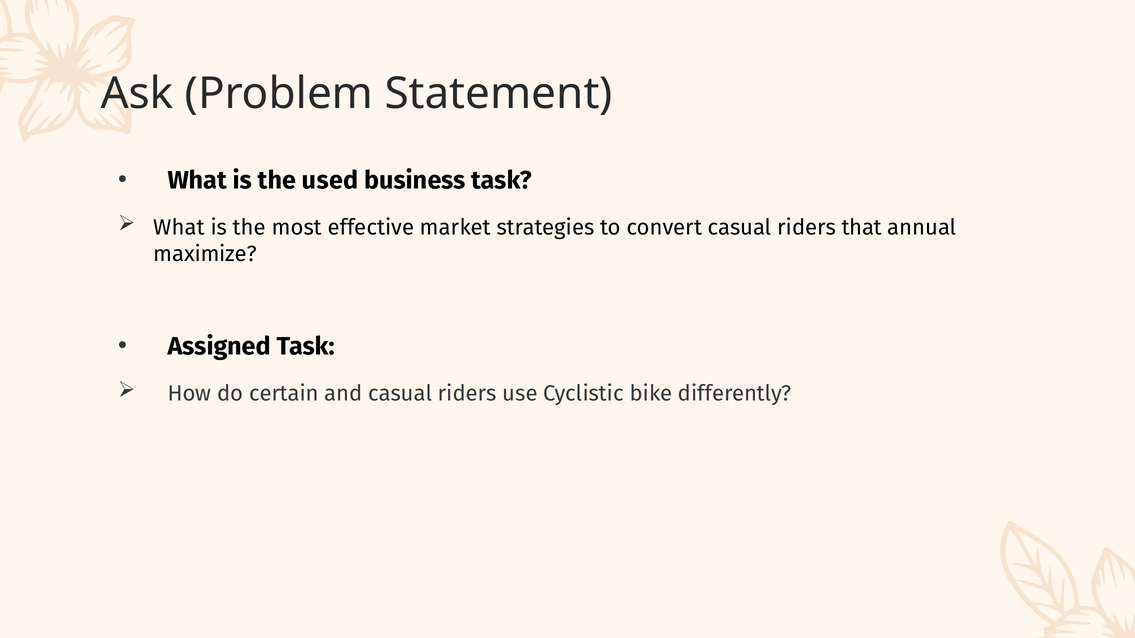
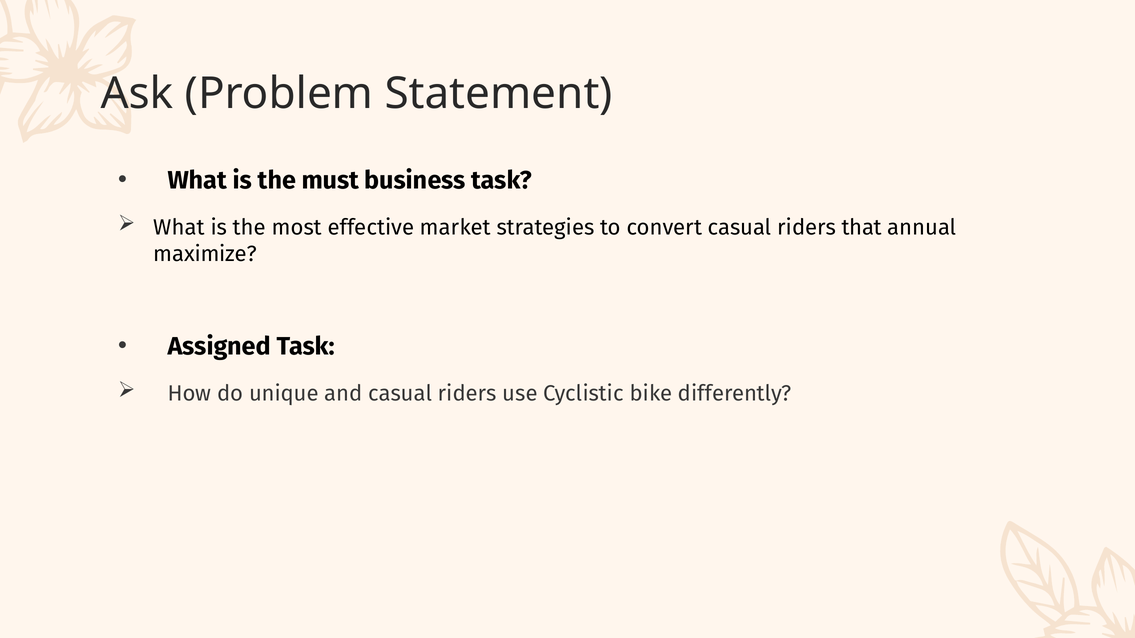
used: used -> must (330, 180)
certain: certain -> unique (284, 394)
